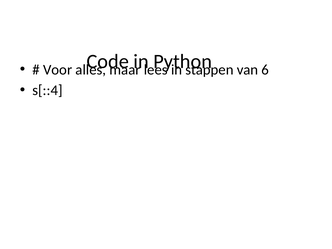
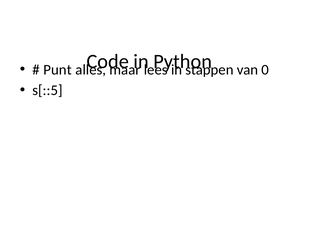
Voor: Voor -> Punt (58, 70)
6: 6 -> 0 (265, 70)
s[::4: s[::4 -> s[::5 (47, 90)
